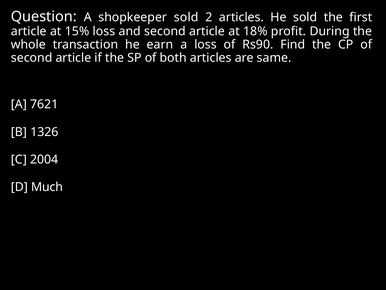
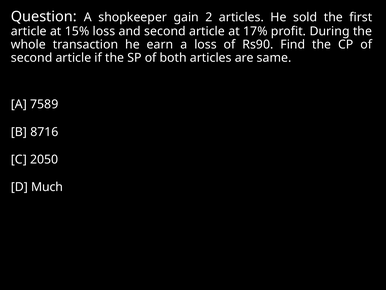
shopkeeper sold: sold -> gain (186, 17)
18%: 18% -> 17% (255, 31)
7621: 7621 -> 7589 (44, 104)
1326: 1326 -> 8716 (44, 132)
2004: 2004 -> 2050 (44, 159)
